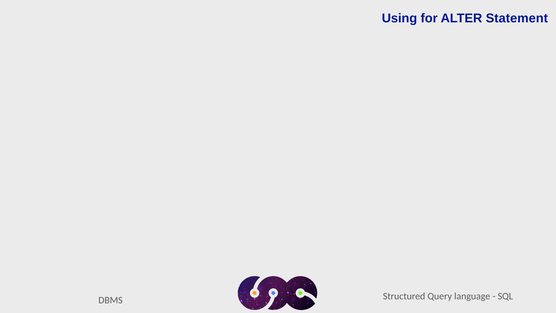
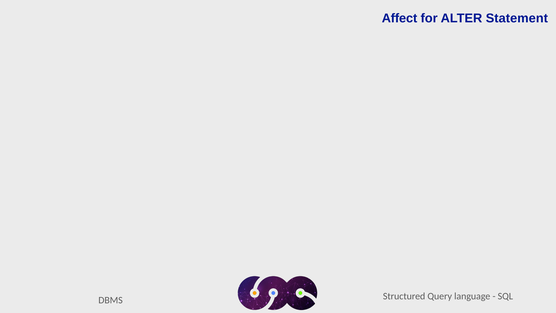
Using: Using -> Affect (400, 18)
